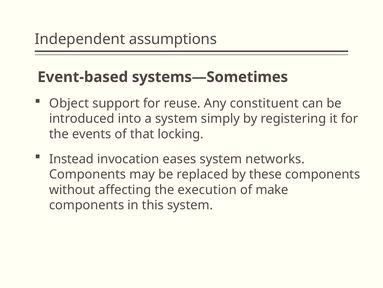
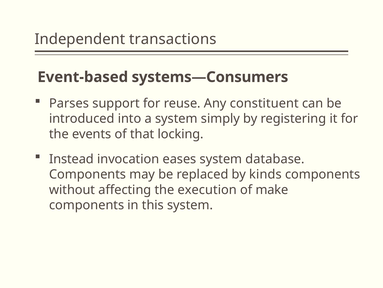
assumptions: assumptions -> transactions (173, 39)
systems—Sometimes: systems—Sometimes -> systems—Consumers (210, 77)
Object: Object -> Parses (69, 103)
networks: networks -> database (275, 159)
these: these -> kinds (265, 174)
